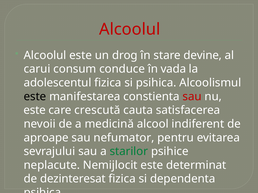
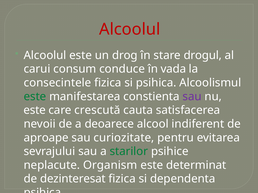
devine: devine -> drogul (203, 55)
adolescentul: adolescentul -> consecintele (57, 83)
este colour: black -> green (35, 97)
sau colour: red -> purple (192, 97)
medicină: medicină -> deoarece (109, 124)
nefumator: nefumator -> curiozitate (124, 138)
Nemijlocit: Nemijlocit -> Organism (110, 166)
